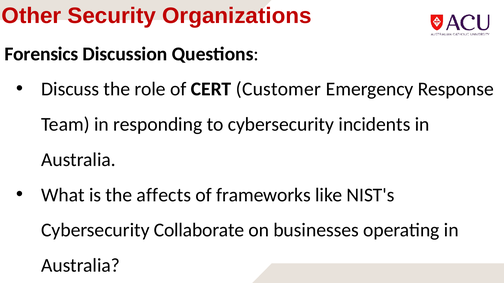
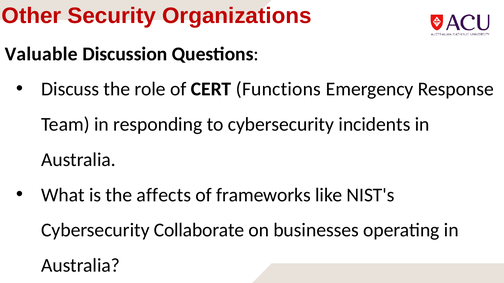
Forensics: Forensics -> Valuable (41, 54)
Customer: Customer -> Functions (278, 89)
